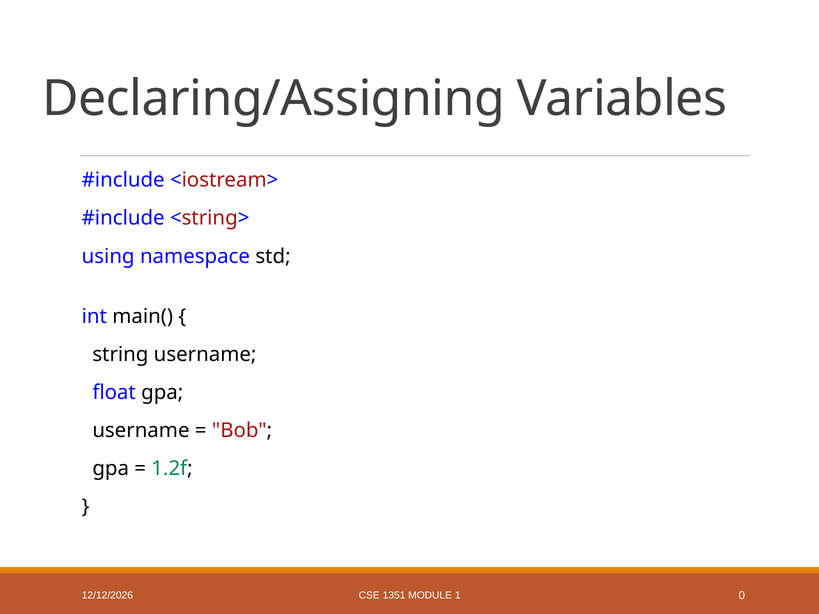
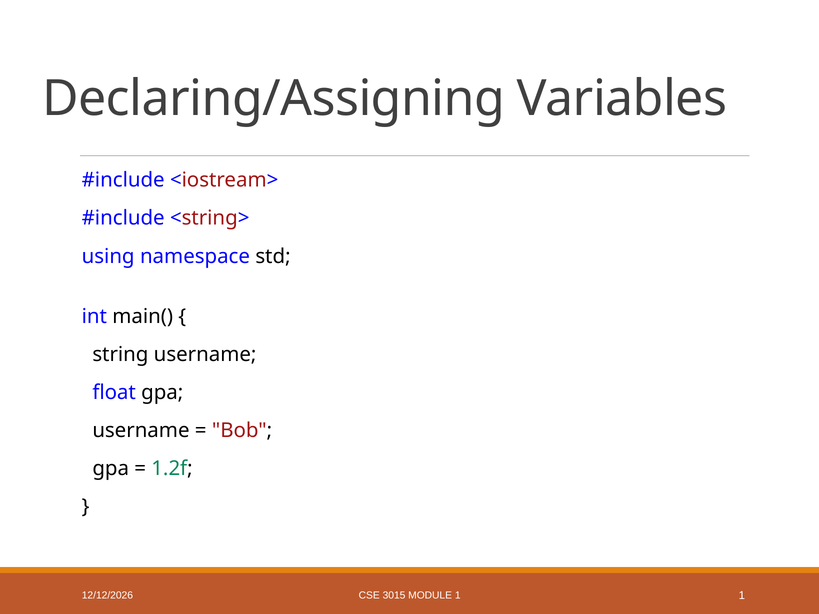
1351: 1351 -> 3015 (394, 596)
1 0: 0 -> 1 (742, 596)
